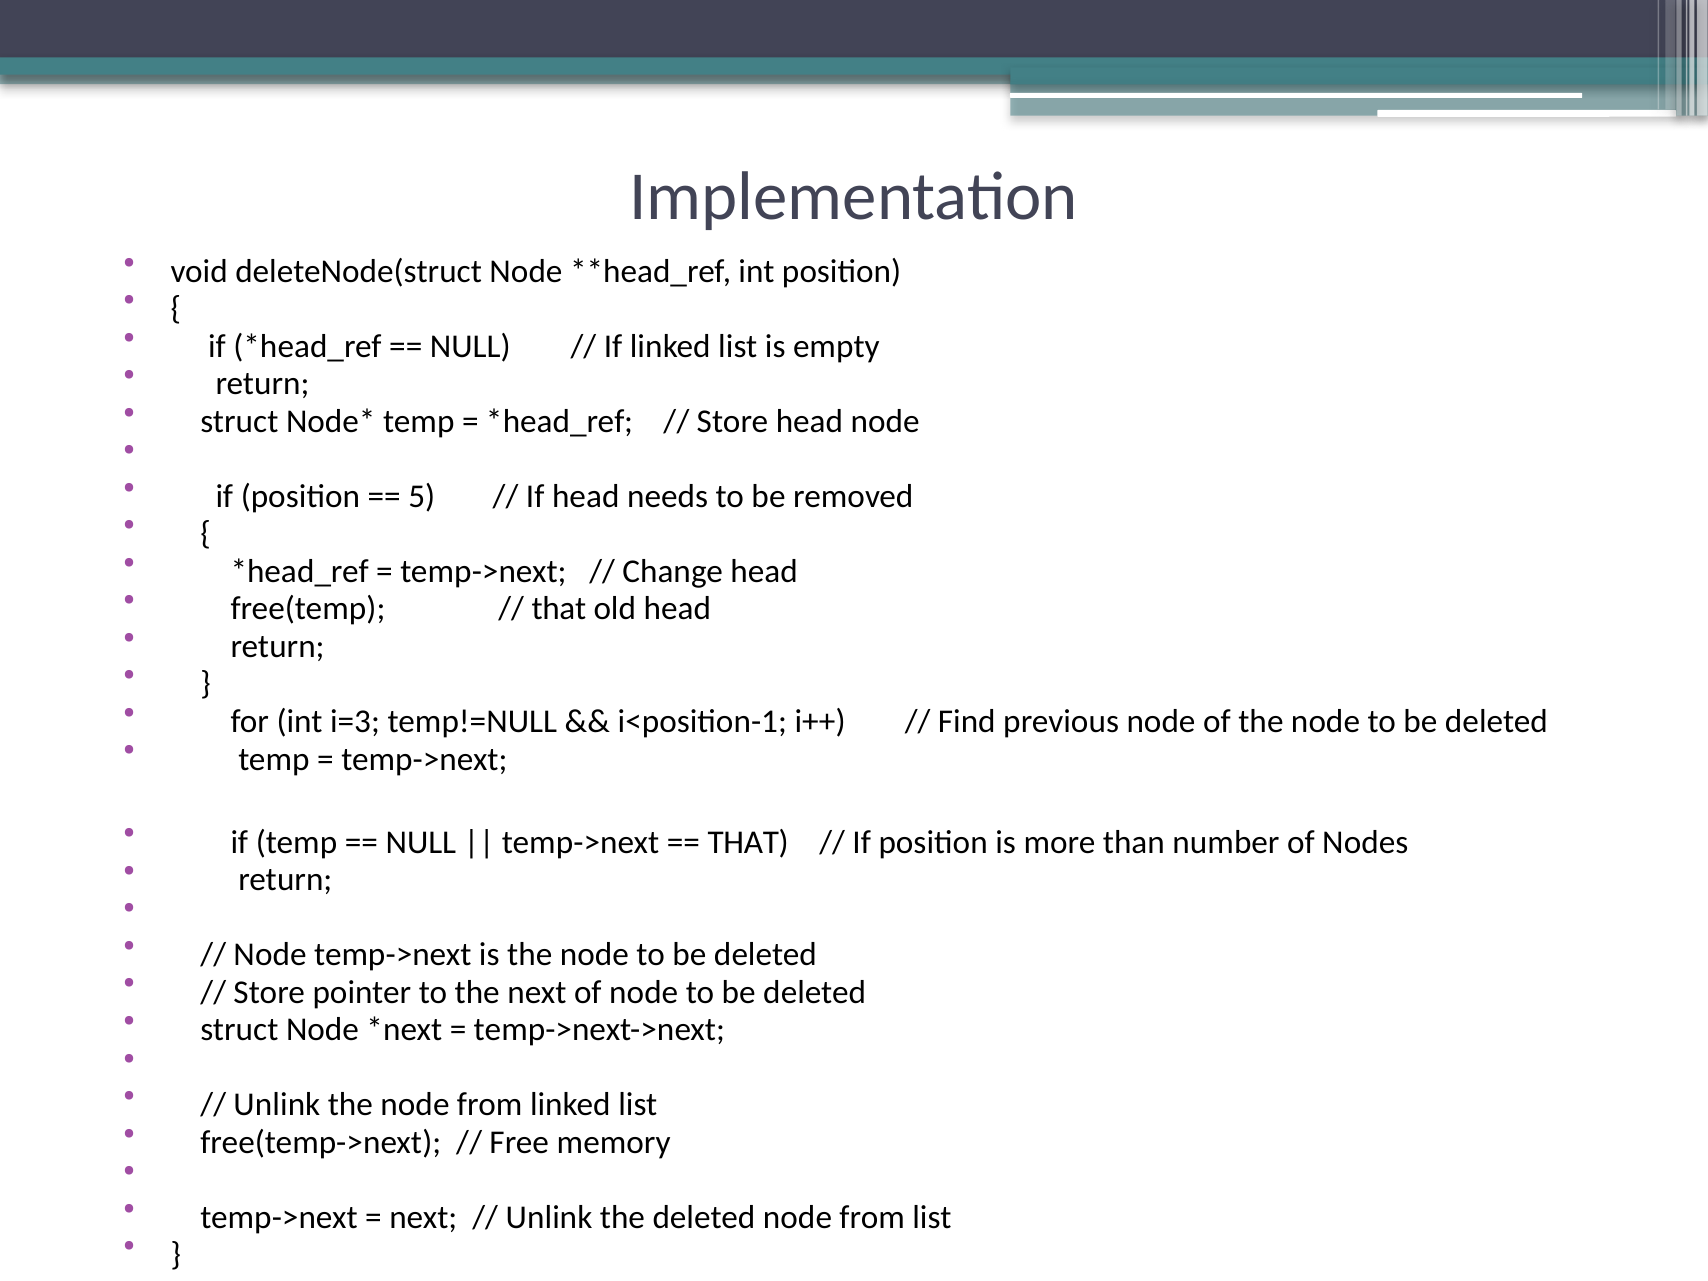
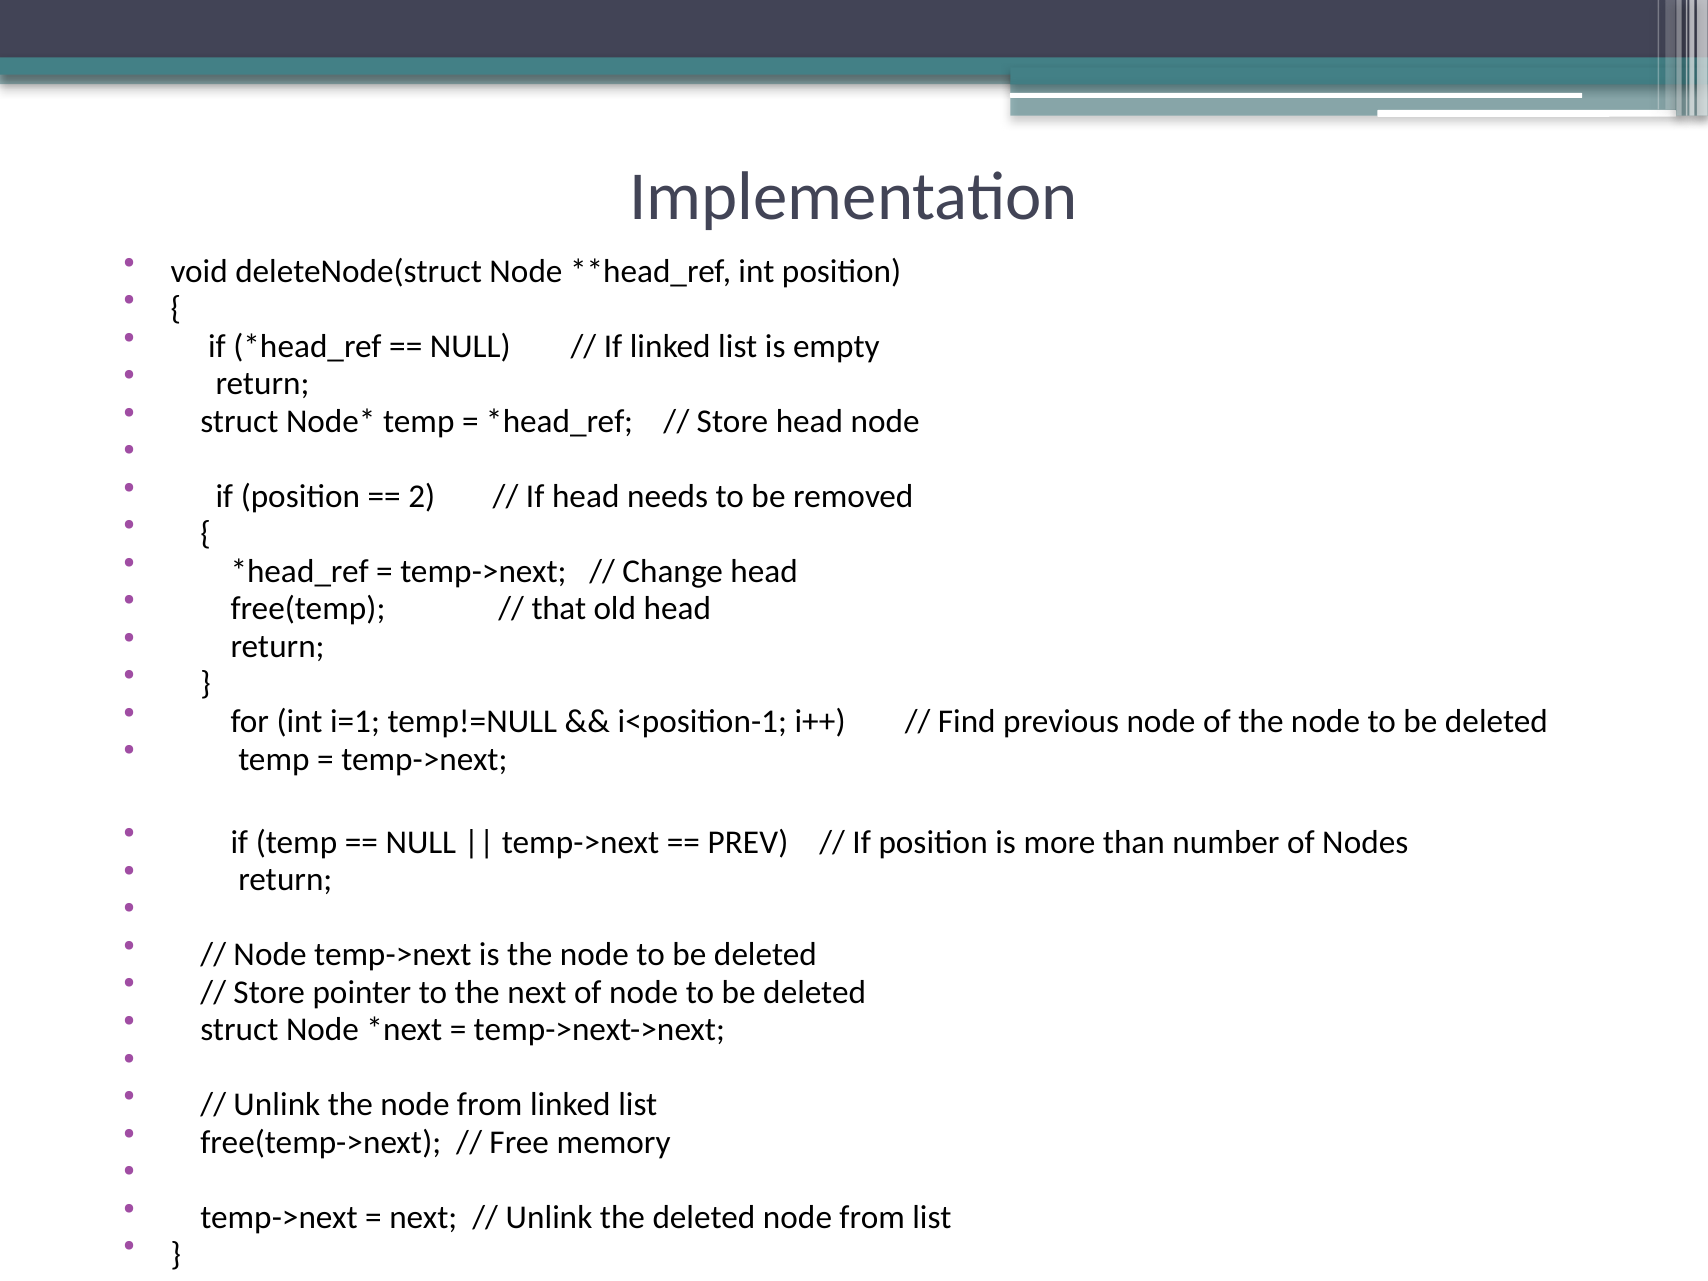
5: 5 -> 2 (422, 496)
i=3: i=3 -> i=1 (355, 722)
THAT: THAT -> PREV (748, 842)
